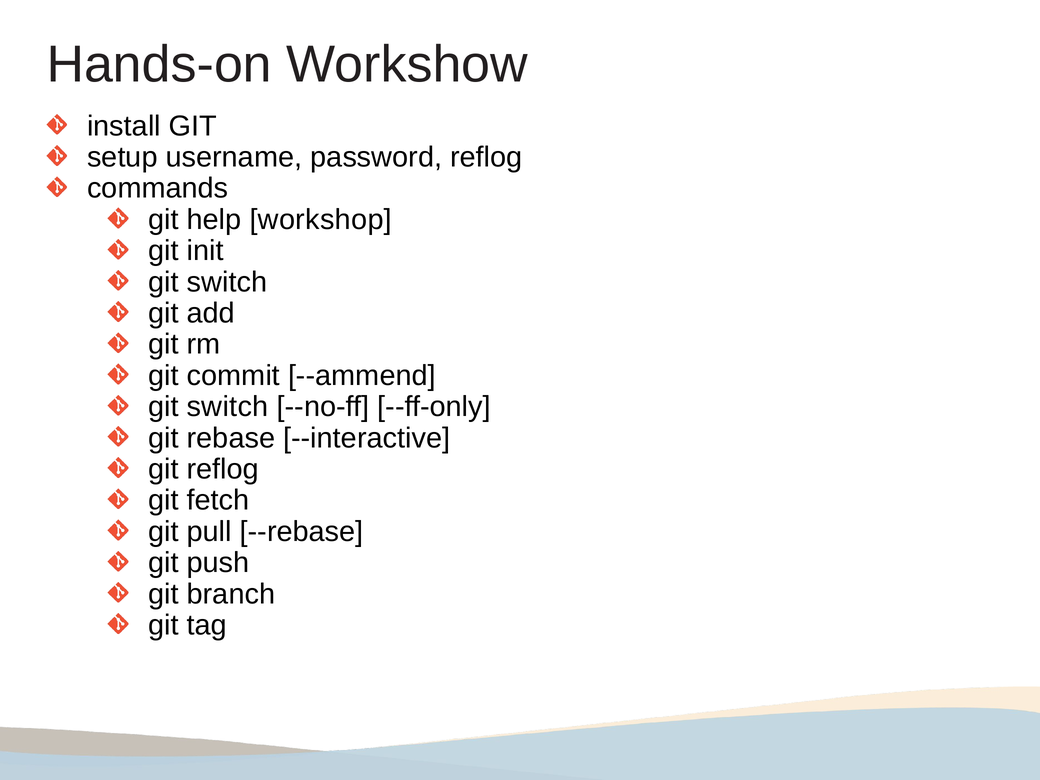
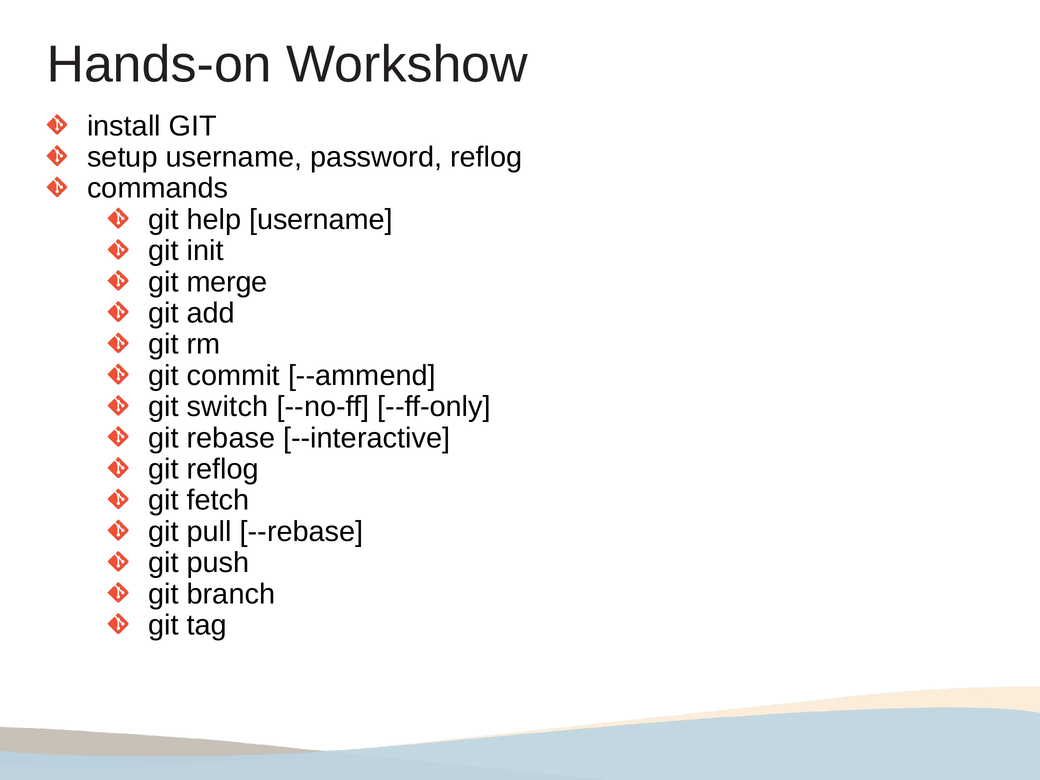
help workshop: workshop -> username (321, 220)
switch: switch -> merge (227, 282)
